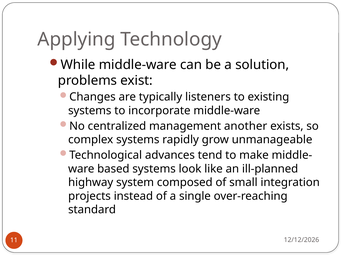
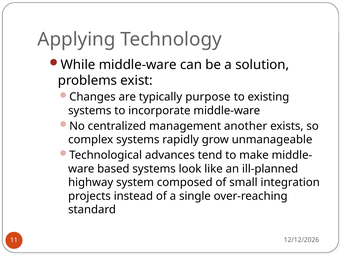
listeners: listeners -> purpose (208, 97)
